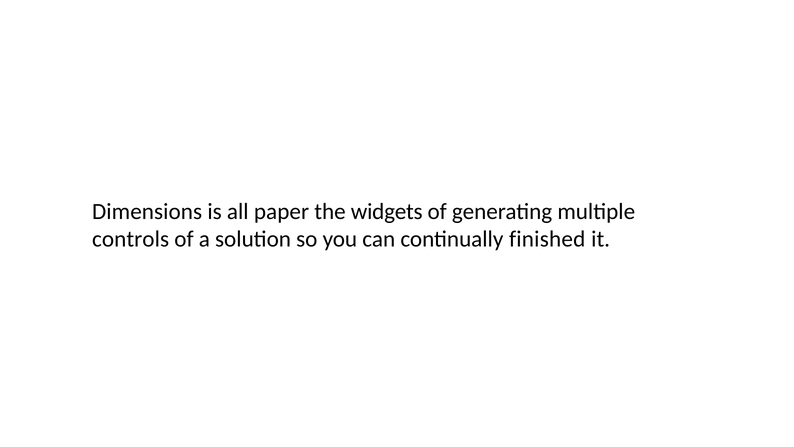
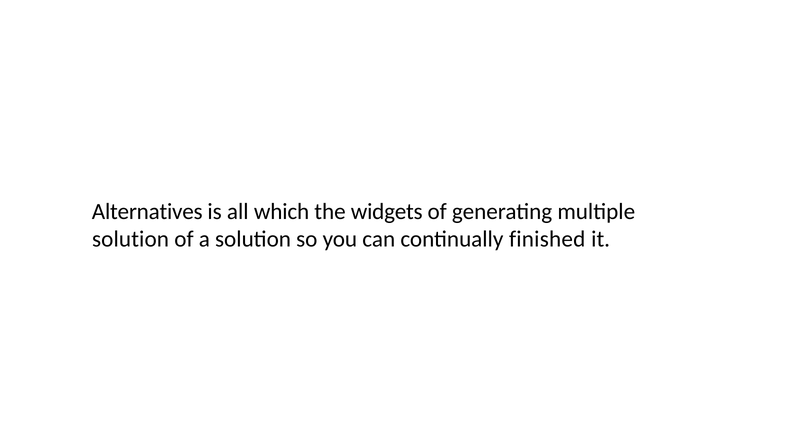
Dimensions: Dimensions -> Alternatives (147, 211)
paper: paper -> which (282, 211)
controls: controls -> solution (131, 239)
